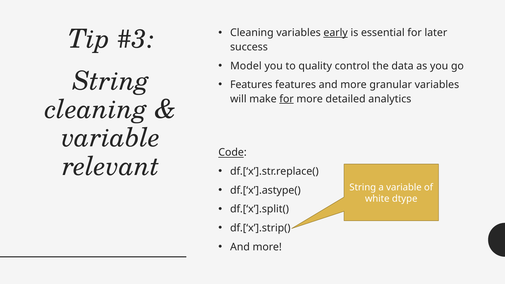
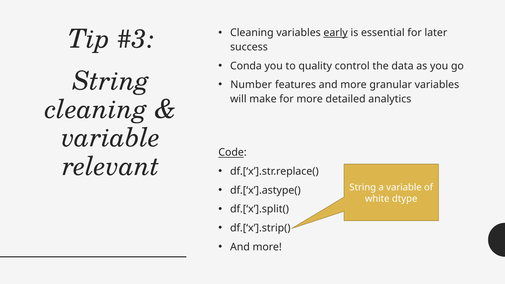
Model: Model -> Conda (246, 66)
Features: Features -> Number (251, 85)
for underline: present -> none (287, 99)
